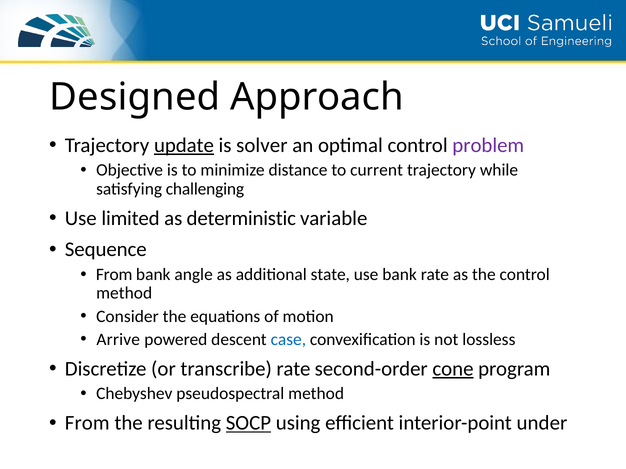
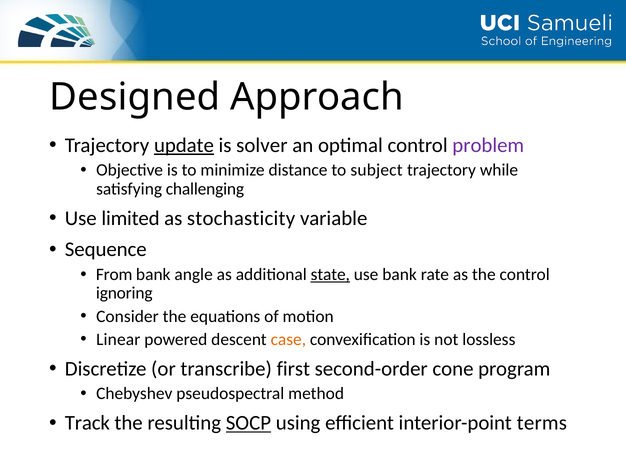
current: current -> subject (377, 170)
deterministic: deterministic -> stochasticity (241, 219)
state underline: none -> present (330, 275)
method: method -> ignoring (124, 294)
Arrive: Arrive -> Linear (118, 340)
case colour: blue -> orange (288, 340)
transcribe rate: rate -> first (293, 369)
cone underline: present -> none (453, 369)
From: From -> Track (87, 423)
under: under -> terms (542, 423)
